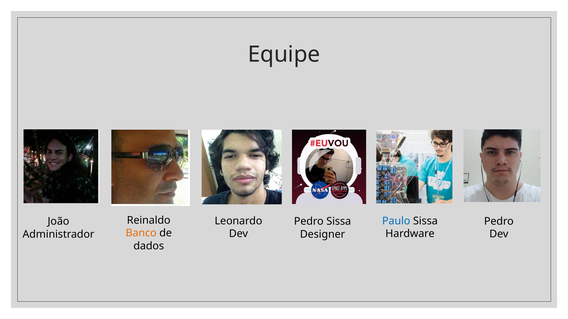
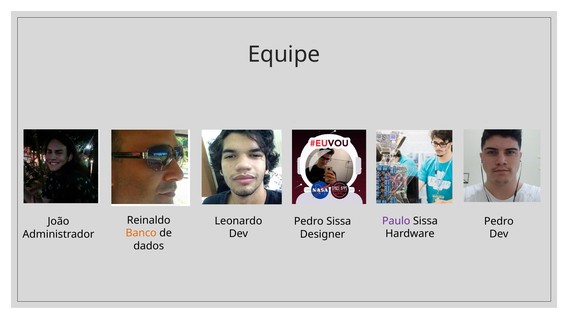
Paulo colour: blue -> purple (396, 221)
